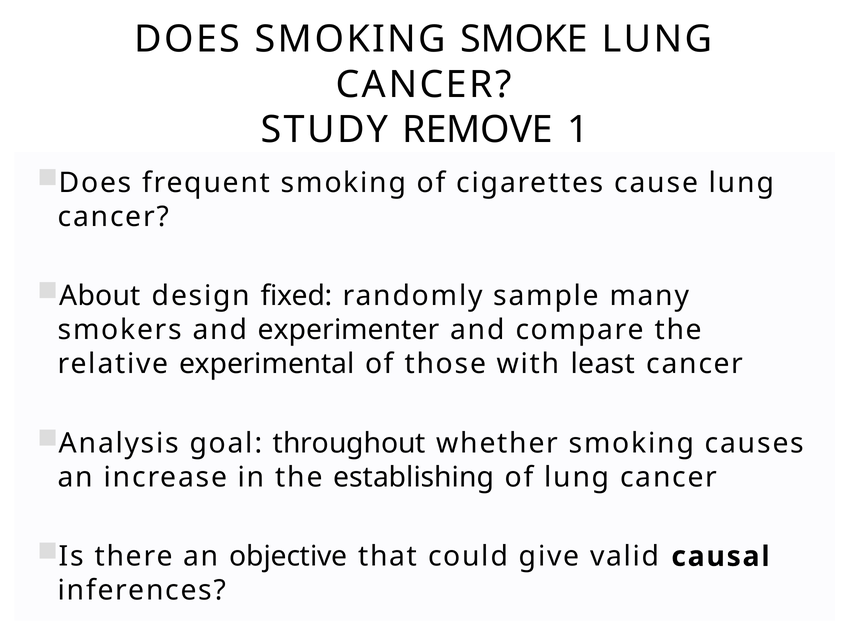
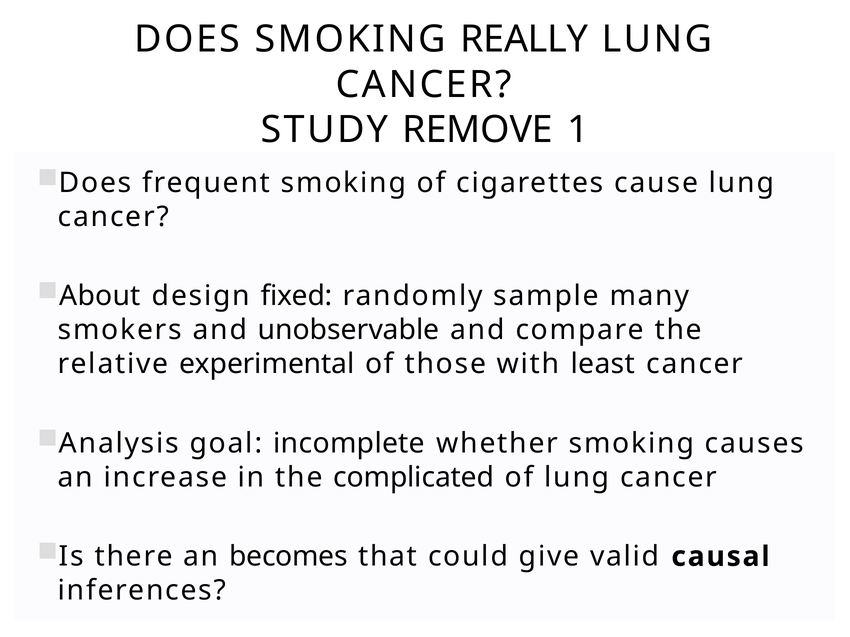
SMOKE: SMOKE -> REALLY (524, 39)
experimenter: experimenter -> unobservable (349, 330)
throughout: throughout -> incomplete (349, 444)
establishing: establishing -> complicated (414, 478)
objective: objective -> becomes (288, 557)
